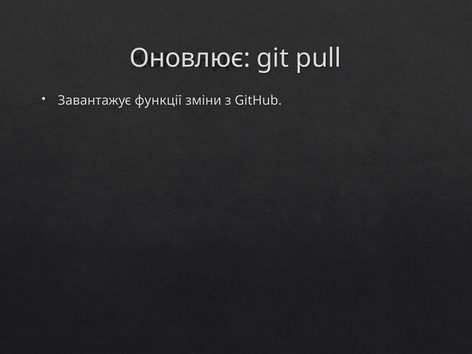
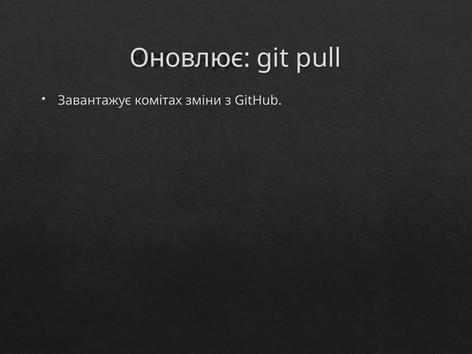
функції: функції -> комітах (158, 101)
